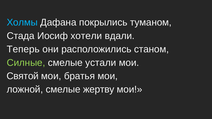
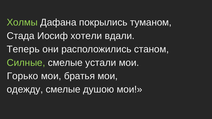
Холмы colour: light blue -> light green (22, 23)
Святой: Святой -> Горько (23, 76)
ложной: ложной -> одежду (25, 90)
жертву: жертву -> душою (99, 90)
